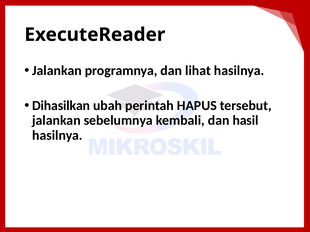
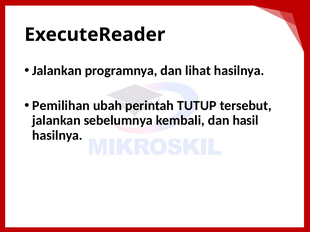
Dihasilkan: Dihasilkan -> Pemilihan (61, 106)
HAPUS: HAPUS -> TUTUP (197, 106)
